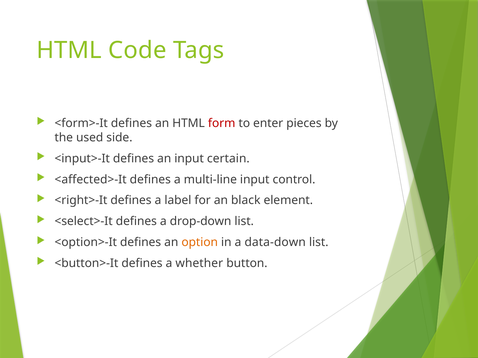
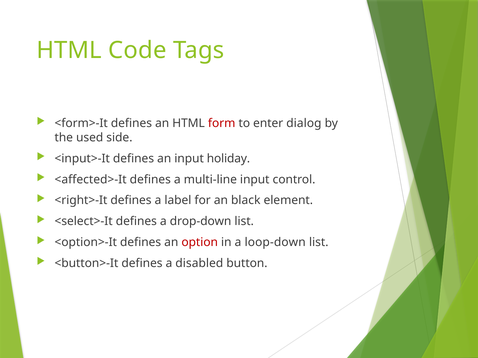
pieces: pieces -> dialog (304, 123)
certain: certain -> holiday (228, 159)
option colour: orange -> red (200, 243)
data-down: data-down -> loop-down (275, 243)
whether: whether -> disabled (199, 264)
